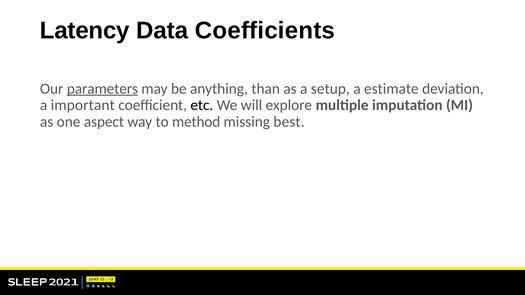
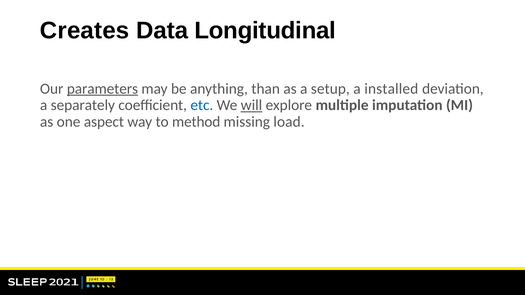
Latency: Latency -> Creates (85, 31)
Coefficients: Coefficients -> Longitudinal (265, 31)
estimate: estimate -> installed (391, 89)
important: important -> separately (83, 105)
etc colour: black -> blue (202, 105)
will underline: none -> present (251, 105)
best: best -> load (289, 122)
